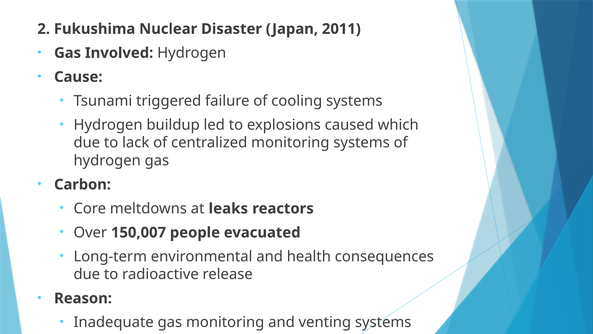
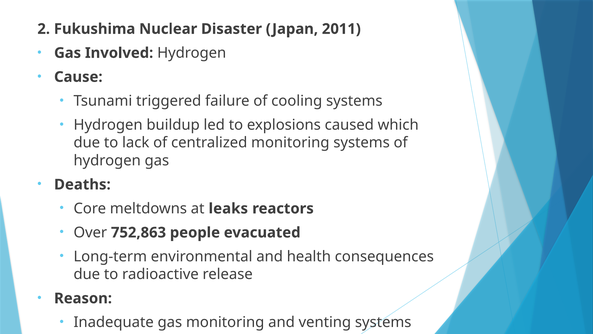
Carbon: Carbon -> Deaths (82, 184)
150,007: 150,007 -> 752,863 (139, 232)
